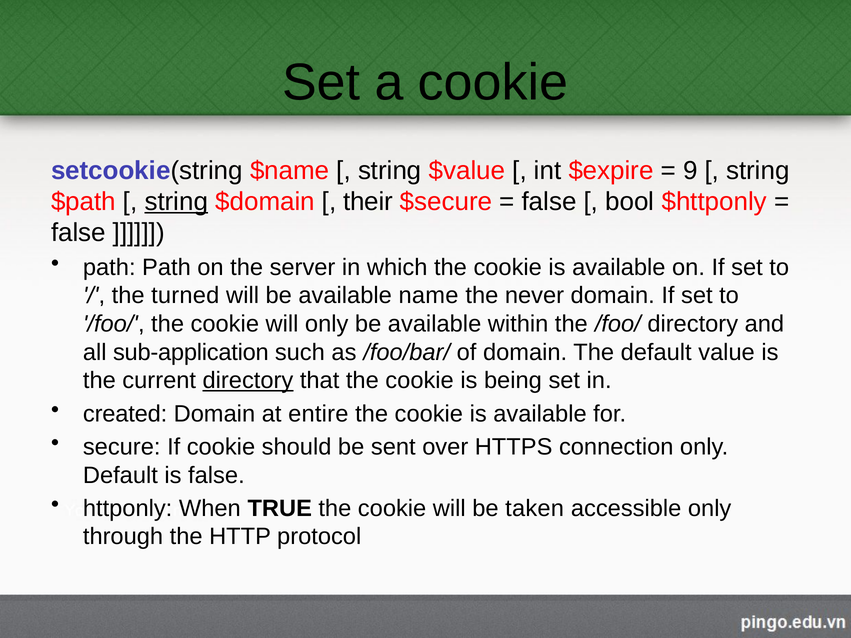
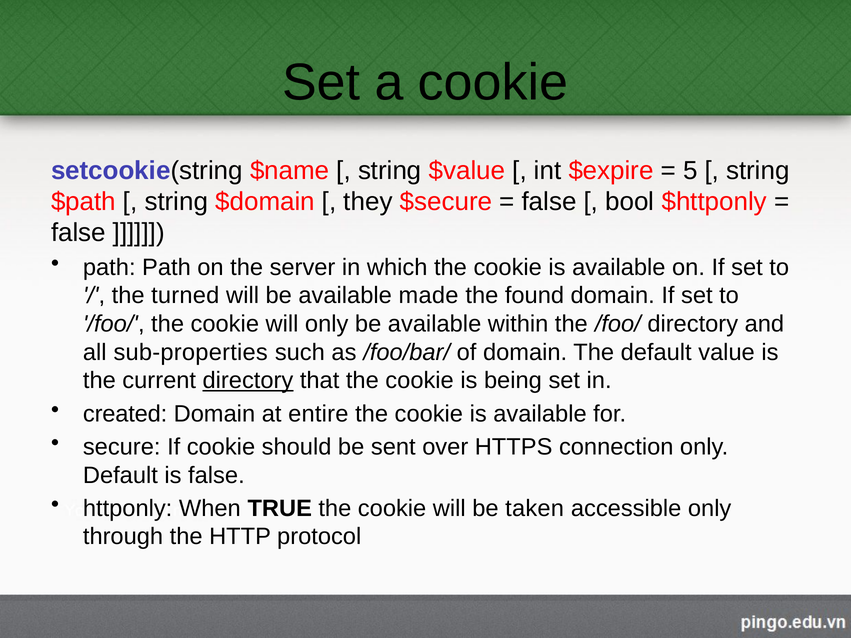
9: 9 -> 5 (690, 171)
string underline: present -> none (176, 202)
their: their -> they (368, 202)
name: name -> made (428, 296)
never: never -> found (534, 296)
sub-application: sub-application -> sub-properties (191, 352)
